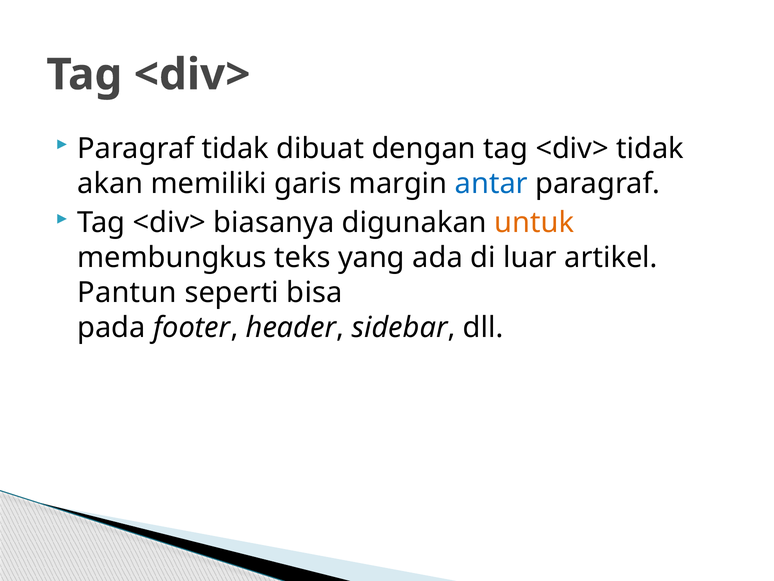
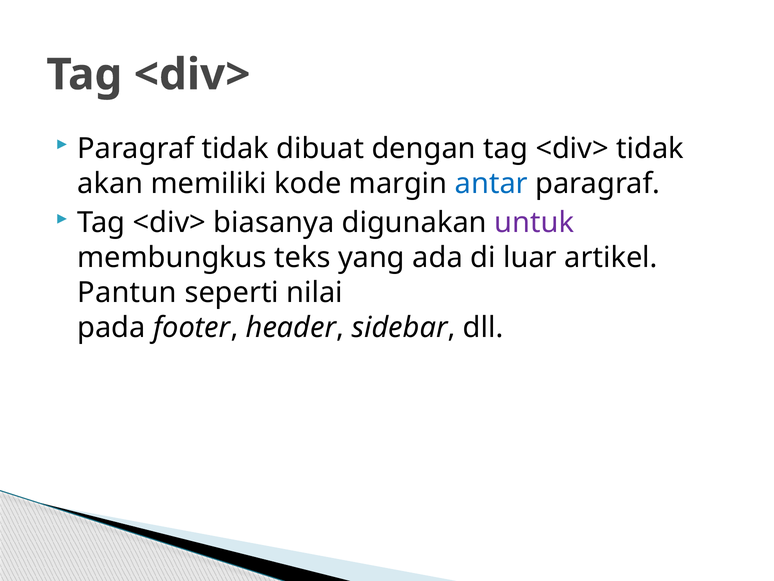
garis: garis -> kode (308, 184)
untuk colour: orange -> purple (534, 223)
bisa: bisa -> nilai (315, 292)
